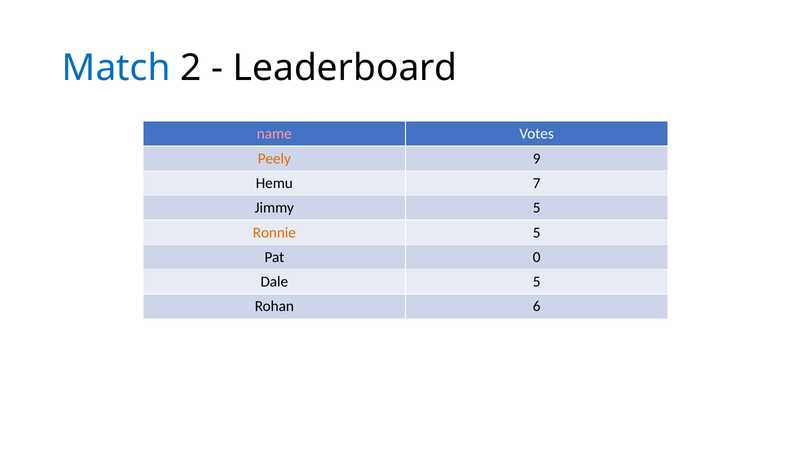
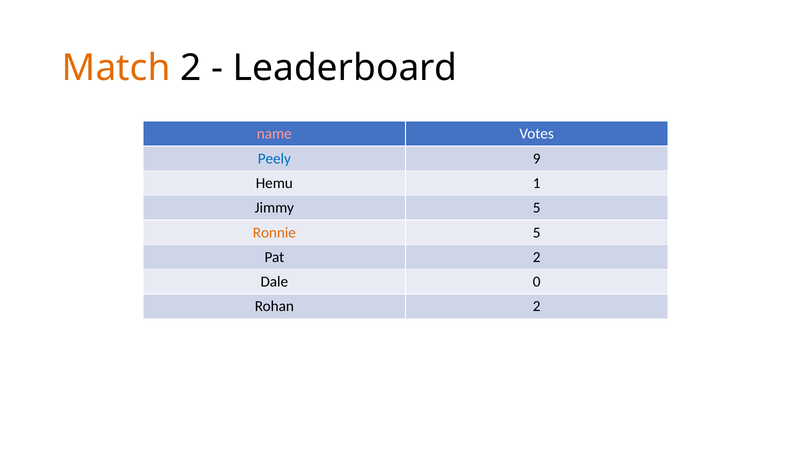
Match colour: blue -> orange (116, 68)
Peely colour: orange -> blue (274, 159)
7: 7 -> 1 (537, 183)
Pat 0: 0 -> 2 (537, 257)
Dale 5: 5 -> 0 (537, 282)
Rohan 6: 6 -> 2 (537, 307)
